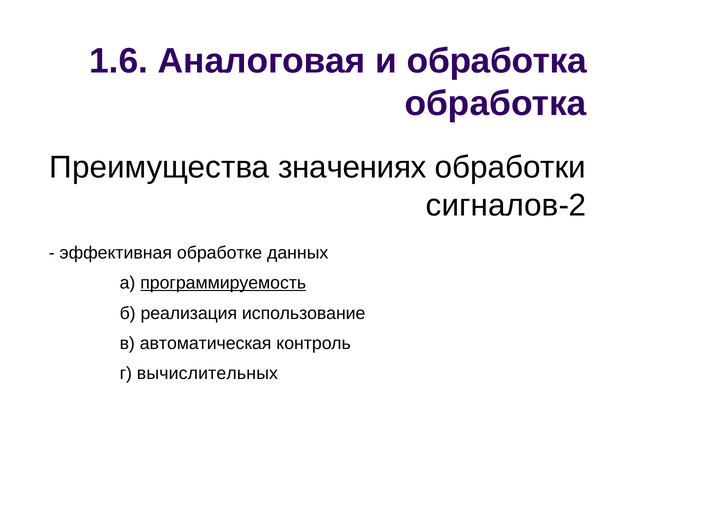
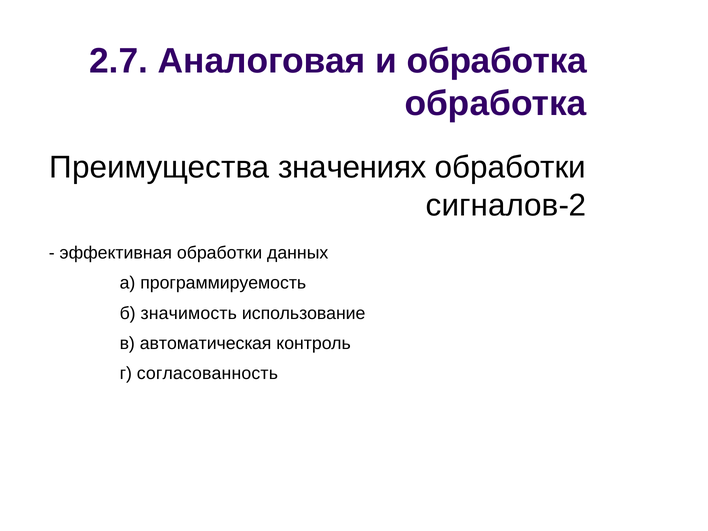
1.6: 1.6 -> 2.7 (119, 61)
эффективная обработке: обработке -> обработки (220, 253)
программируемость underline: present -> none (223, 283)
реализация: реализация -> значимость (189, 313)
вычислительных: вычислительных -> согласованность (207, 373)
